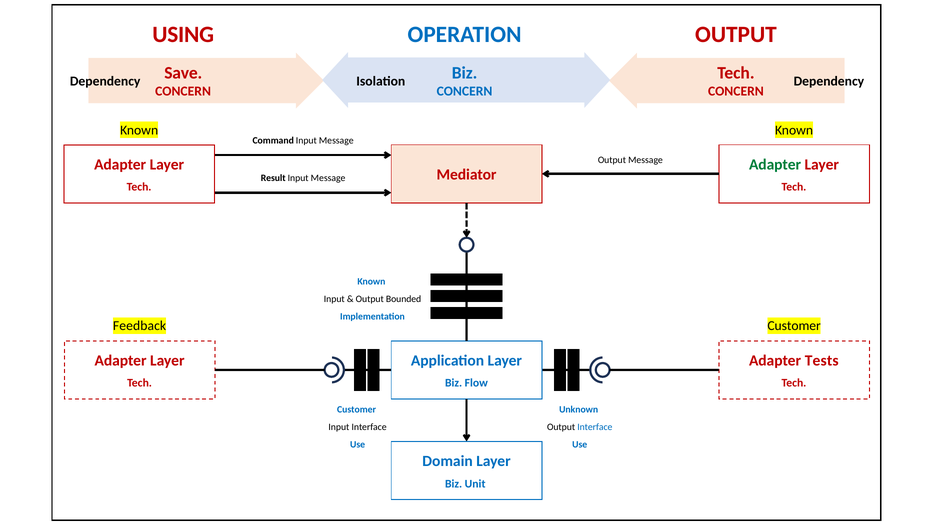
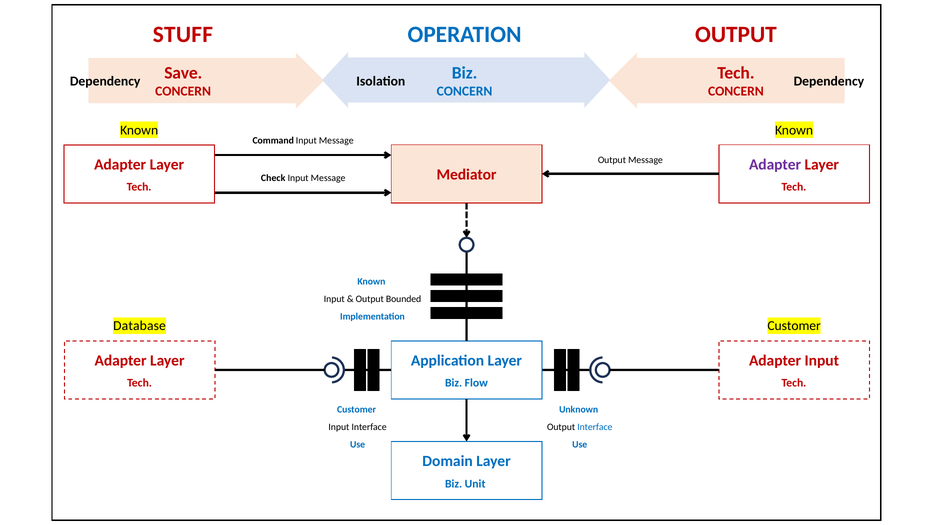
USING: USING -> STUFF (183, 35)
Adapter colour: green -> purple (775, 164)
Result: Result -> Check (273, 178)
Feedback: Feedback -> Database (140, 326)
Adapter Tests: Tests -> Input (822, 361)
